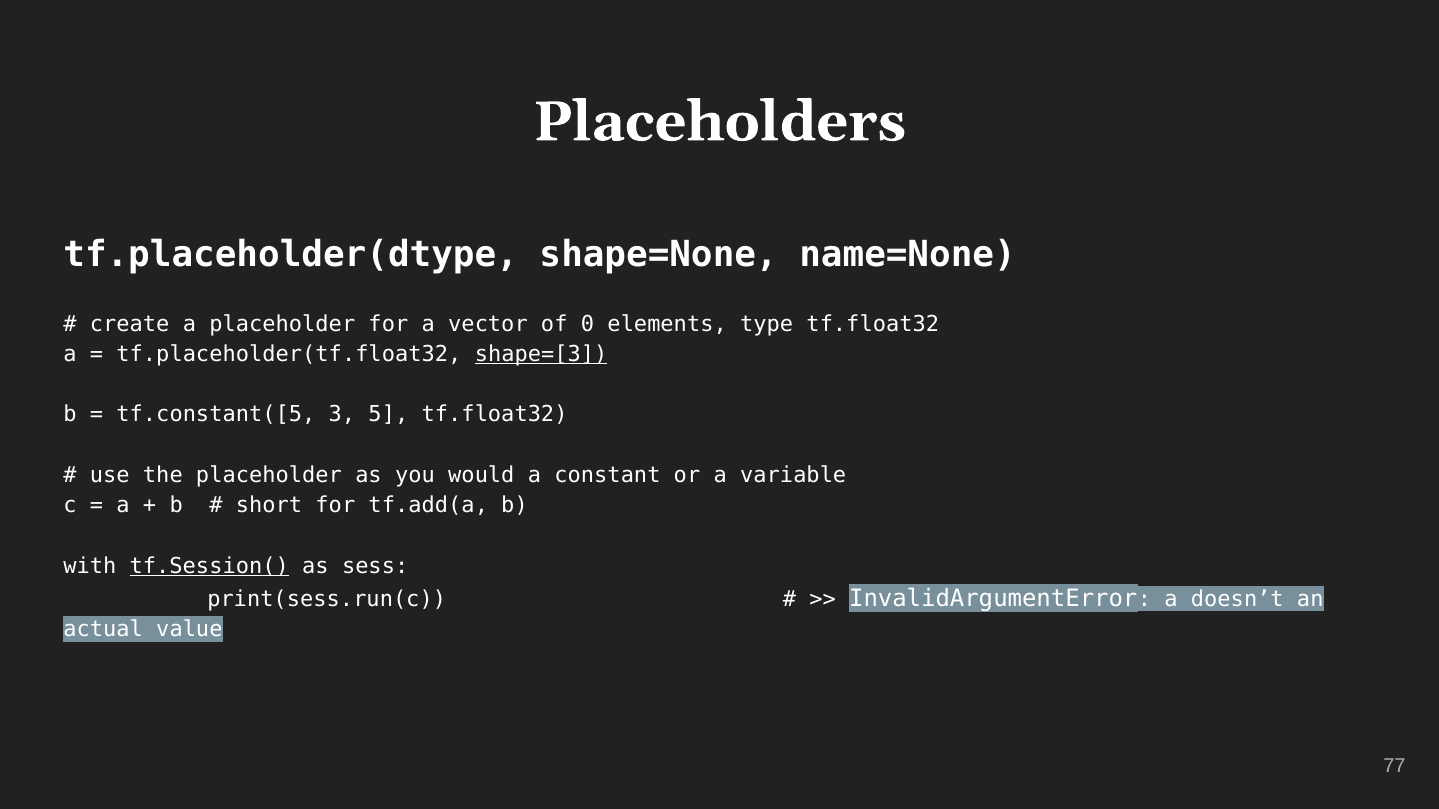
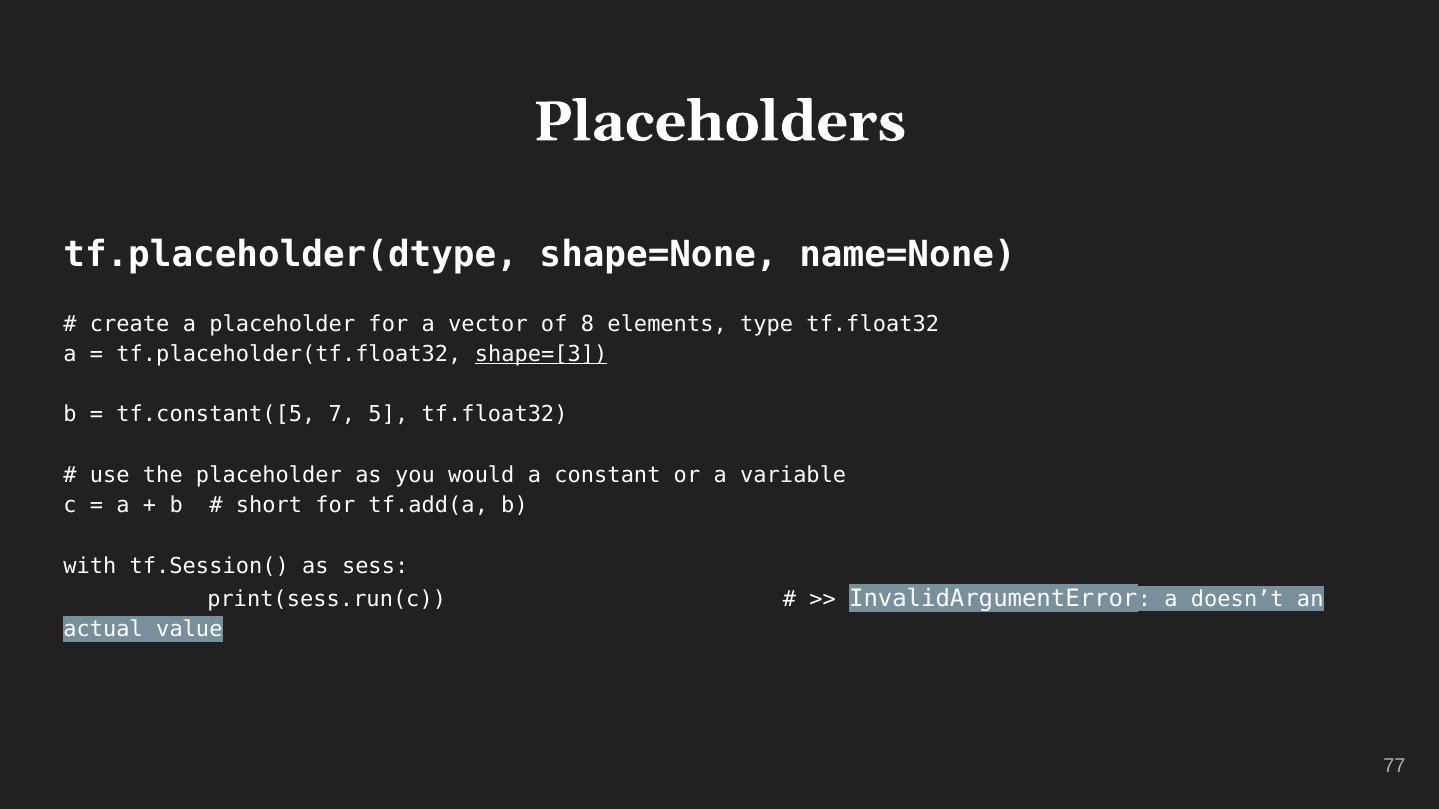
0: 0 -> 8 (588, 324)
3: 3 -> 7 (342, 415)
tf.Session( underline: present -> none (209, 566)
